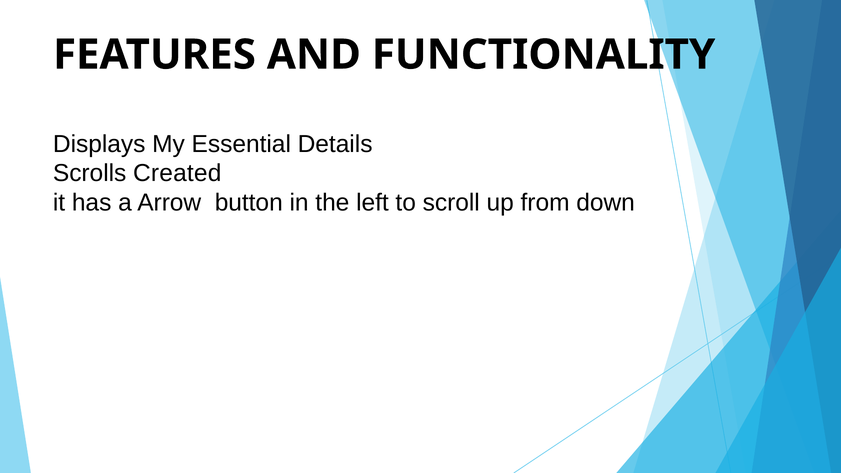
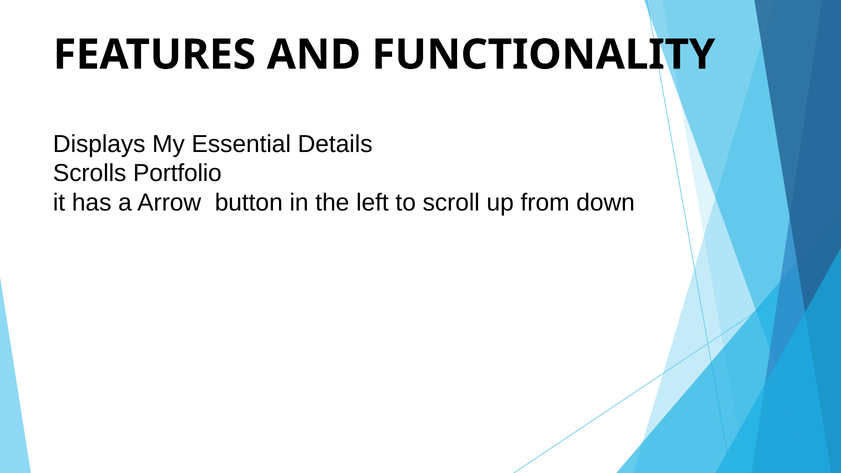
Created: Created -> Portfolio (177, 173)
